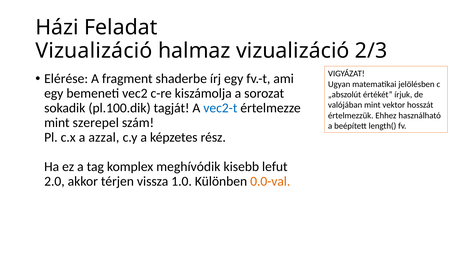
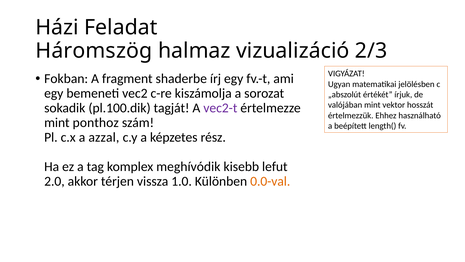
Vizualizáció: Vizualizáció -> Háromszög (94, 51)
Elérése: Elérése -> Fokban (66, 79)
vec2-t colour: blue -> purple (220, 108)
szerepel: szerepel -> ponthoz (96, 122)
